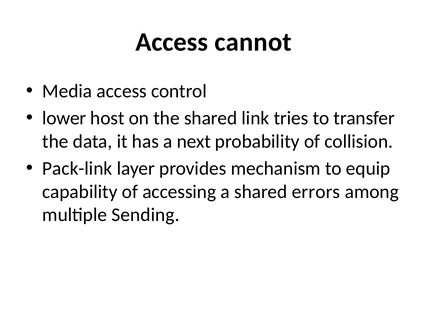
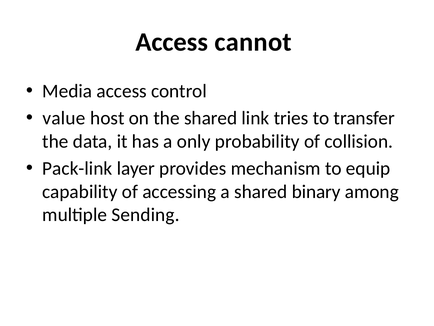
lower: lower -> value (64, 118)
next: next -> only (194, 141)
errors: errors -> binary (316, 191)
